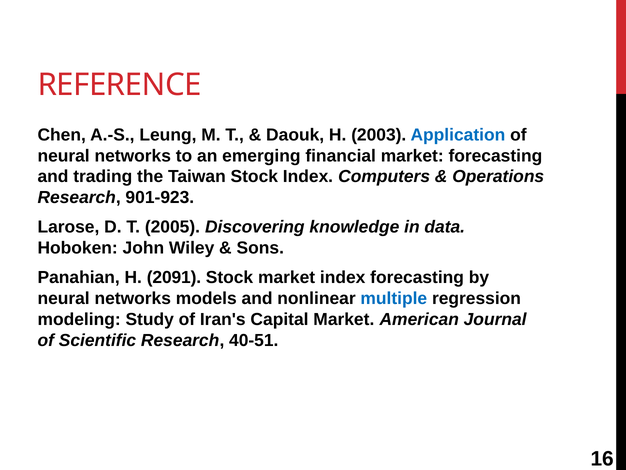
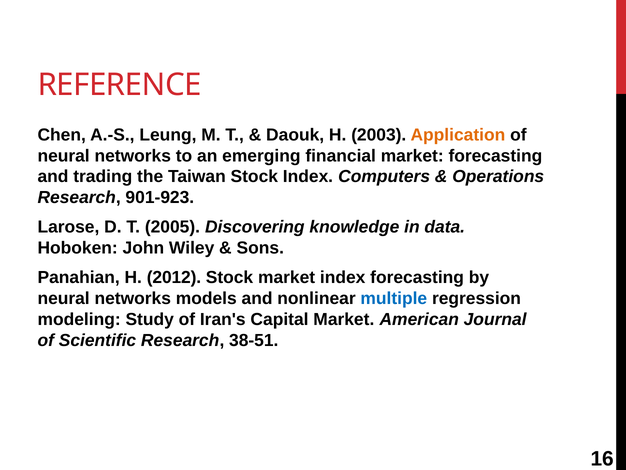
Application colour: blue -> orange (458, 135)
2091: 2091 -> 2012 (174, 277)
40-51: 40-51 -> 38-51 (254, 340)
